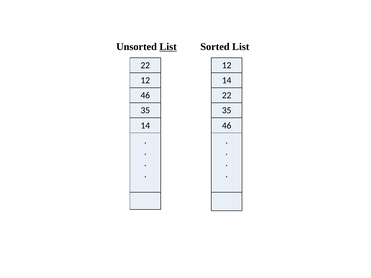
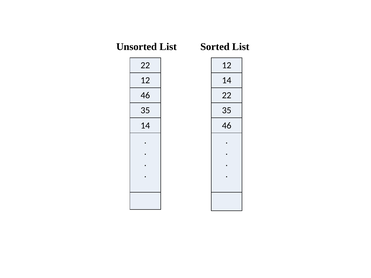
List underline: present -> none (168, 47)
